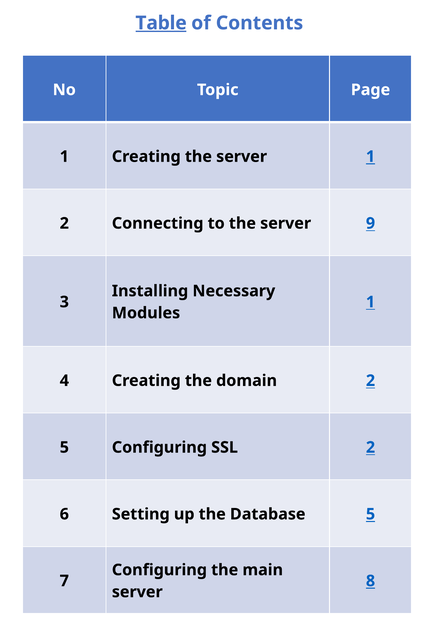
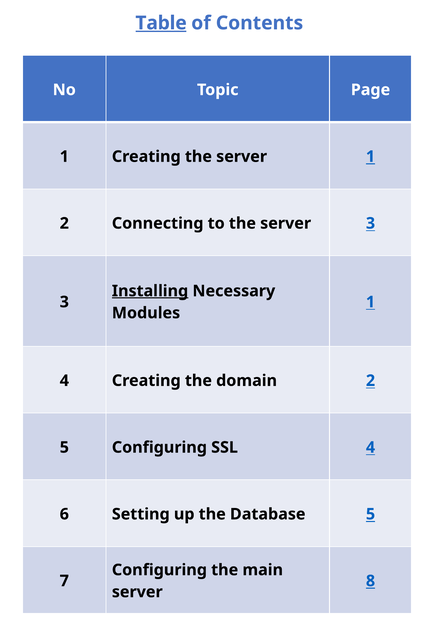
server 9: 9 -> 3 (371, 223)
Installing underline: none -> present (150, 291)
SSL 2: 2 -> 4 (371, 447)
